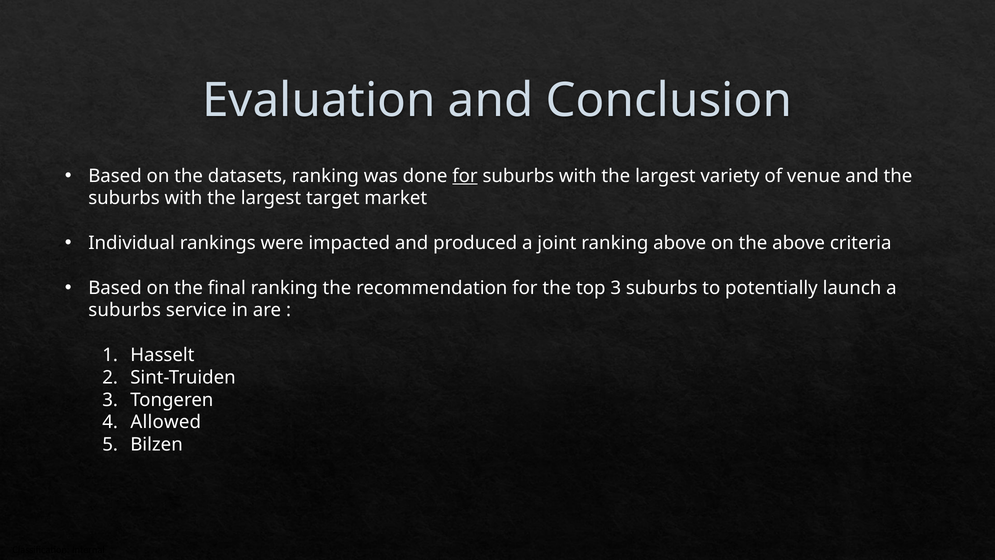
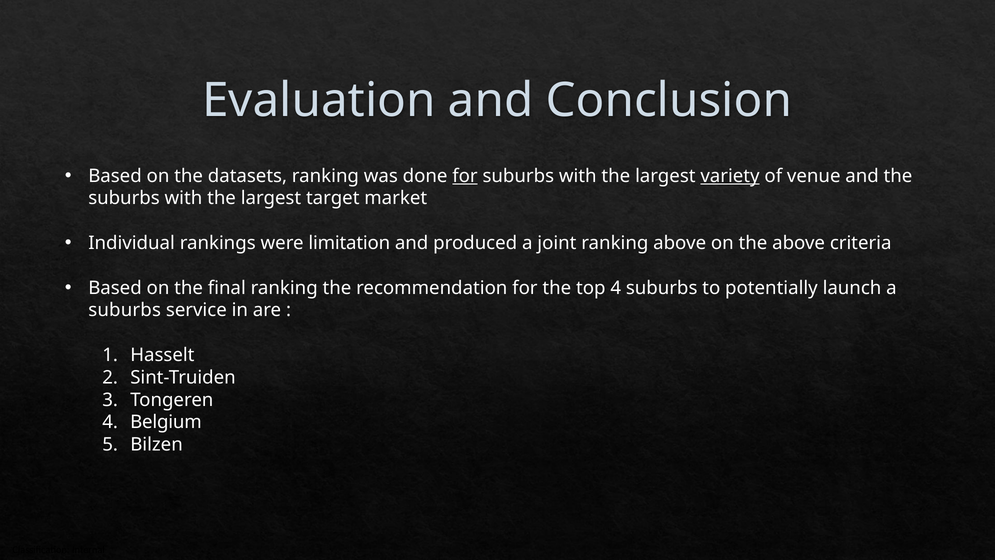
variety underline: none -> present (730, 176)
impacted: impacted -> limitation (349, 243)
top 3: 3 -> 4 (616, 288)
Allowed: Allowed -> Belgium (166, 422)
